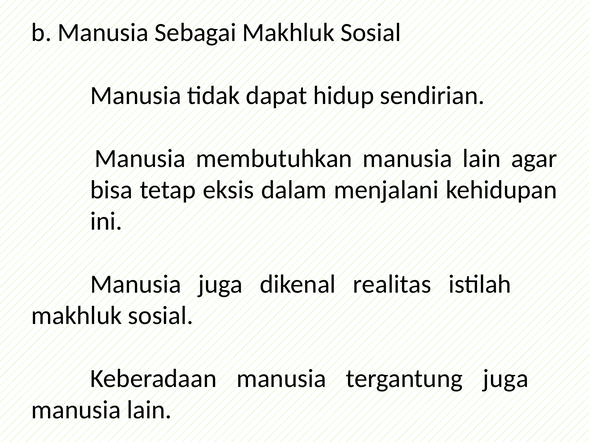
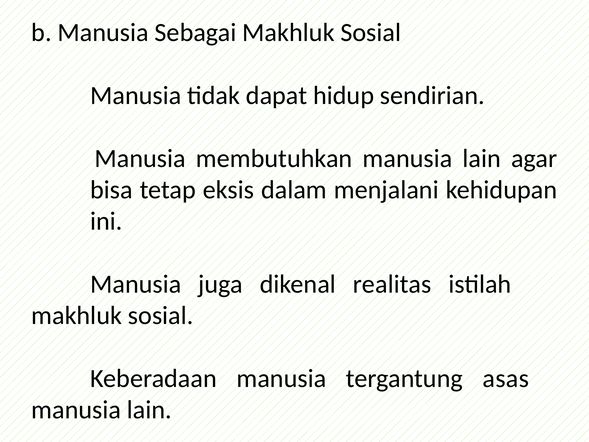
tergantung juga: juga -> asas (506, 378)
